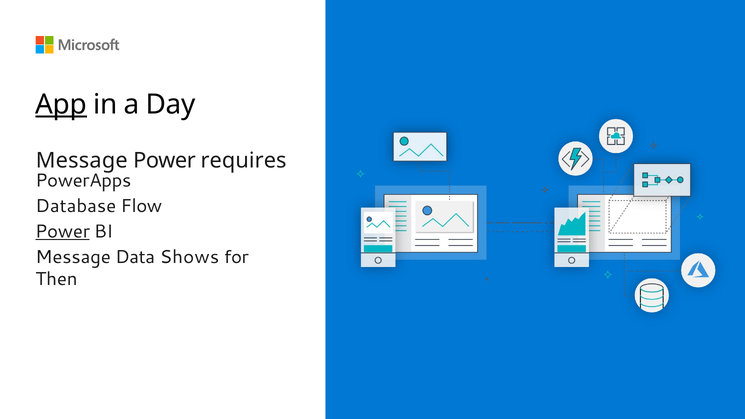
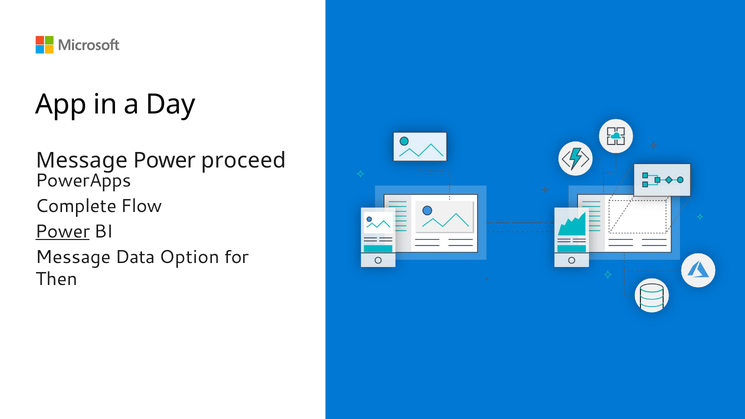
App underline: present -> none (61, 104)
requires: requires -> proceed (243, 161)
Database: Database -> Complete (76, 206)
Shows: Shows -> Option (189, 257)
